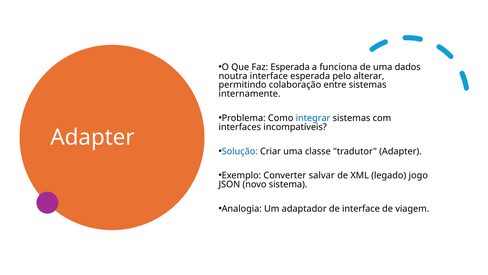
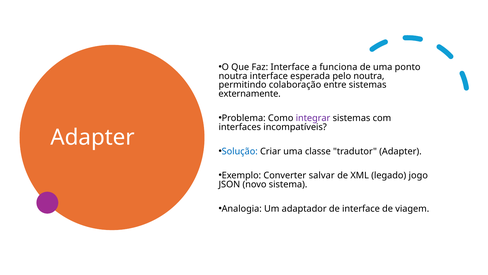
Faz Esperada: Esperada -> Interface (290, 67)
dados: dados -> ponto (408, 67)
pelo alterar: alterar -> noutra (369, 76)
internamente: internamente -> externamente (250, 94)
integrar colour: blue -> purple (313, 118)
